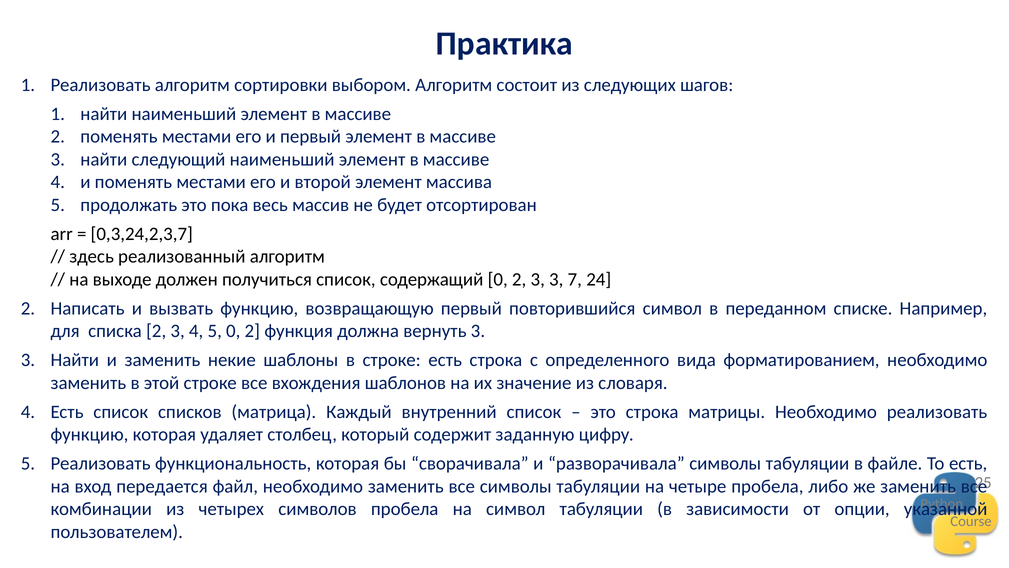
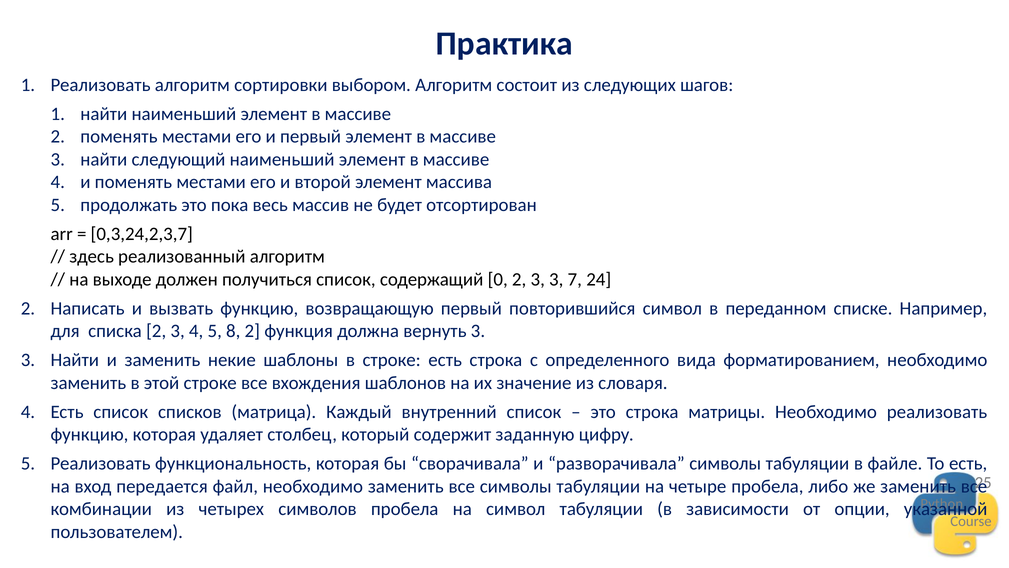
5 0: 0 -> 8 (233, 331)
